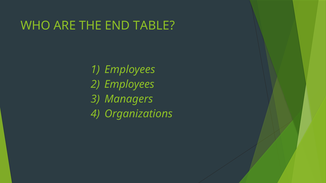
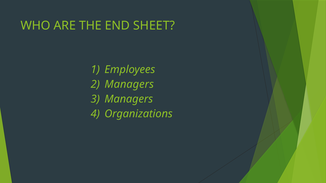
TABLE: TABLE -> SHEET (154, 26)
Employees: Employees -> Managers (129, 84)
